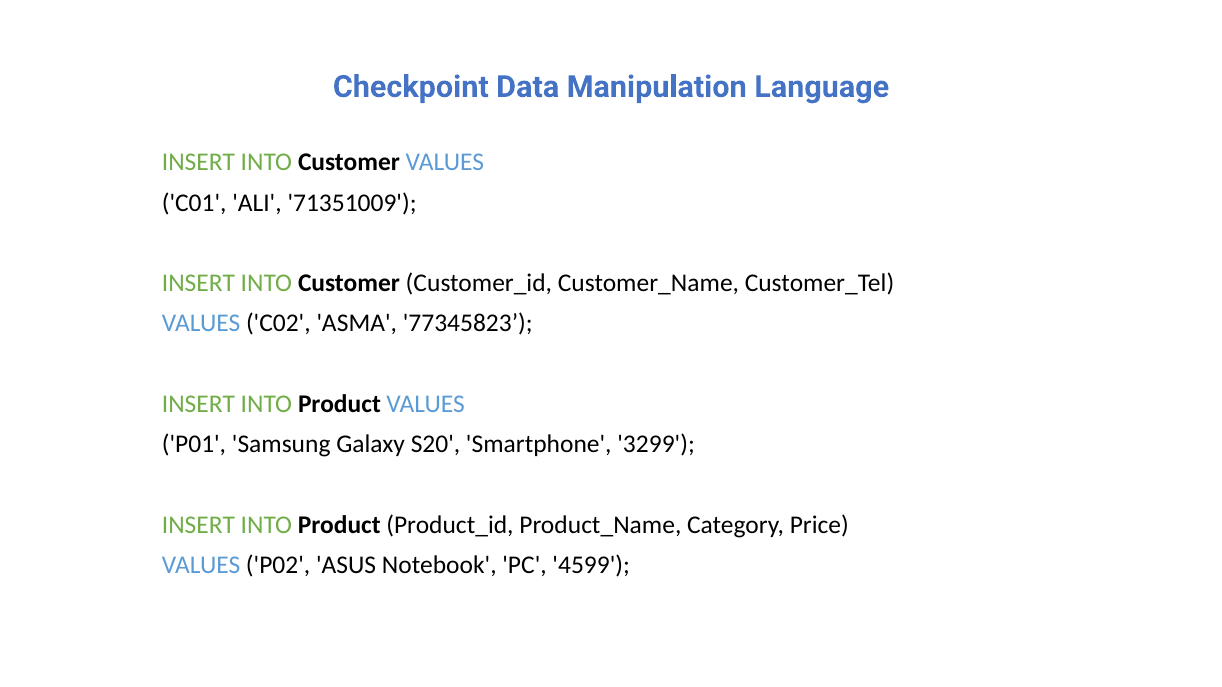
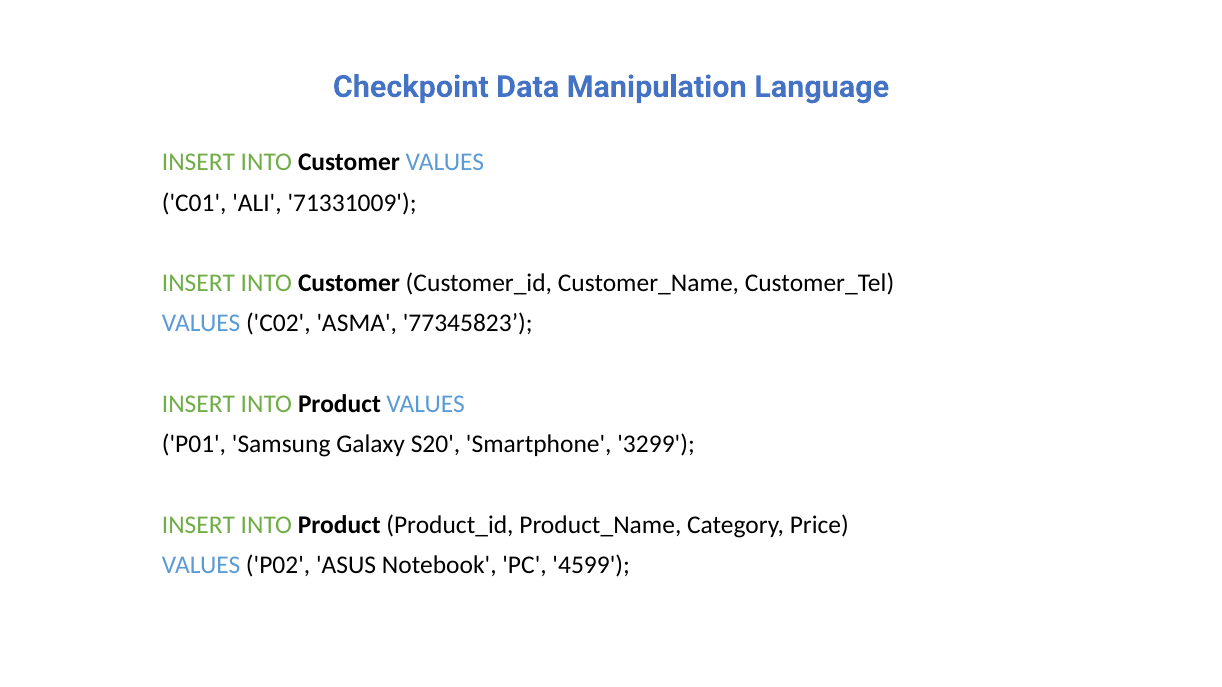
71351009: 71351009 -> 71331009 (352, 203)
